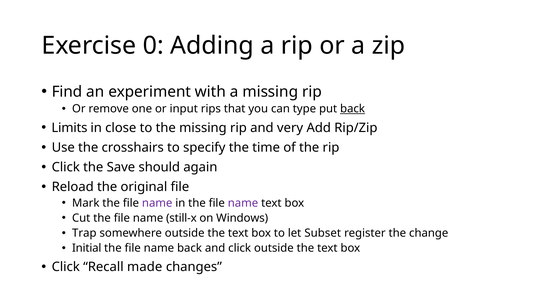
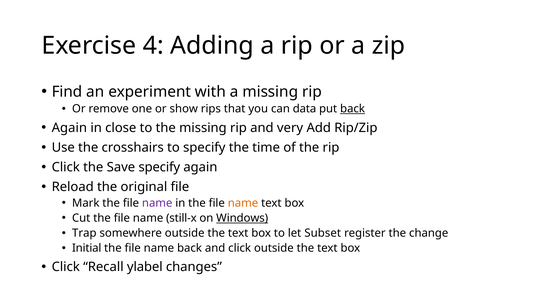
0: 0 -> 4 (153, 46)
input: input -> show (184, 109)
type: type -> data (304, 109)
Limits: Limits -> Again (69, 128)
Save should: should -> specify (159, 167)
name colour: purple -> orange (243, 203)
Windows underline: none -> present (242, 218)
made: made -> ylabel (145, 267)
